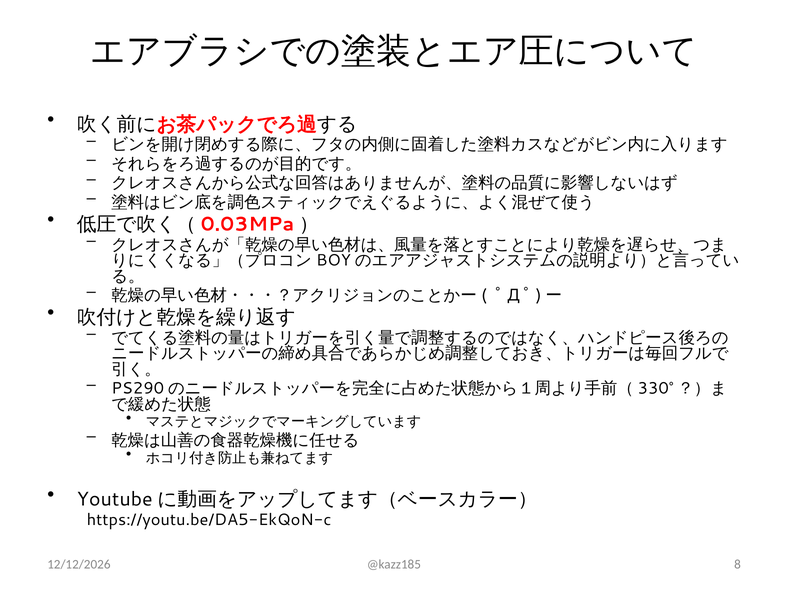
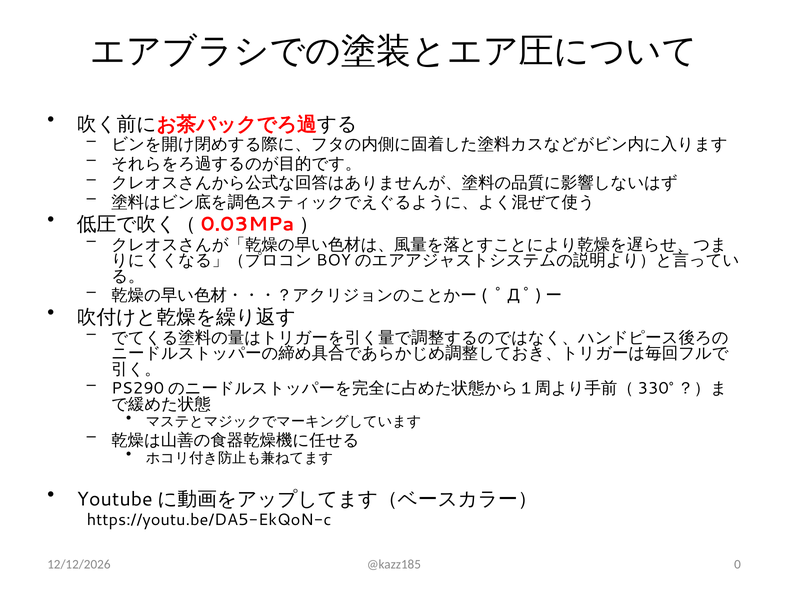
8: 8 -> 0 (737, 564)
